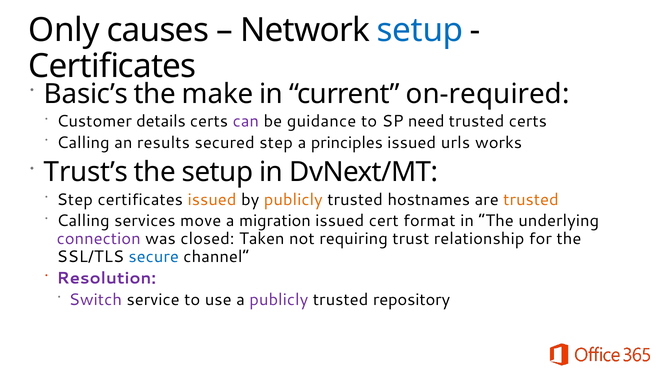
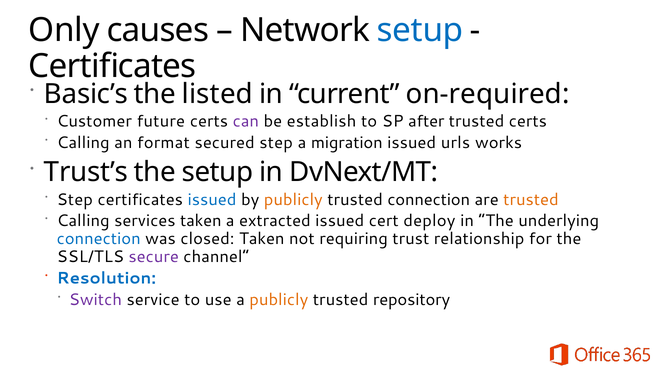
make: make -> listed (217, 94)
details: details -> future (161, 121)
guidance: guidance -> establish (322, 121)
need: need -> after (426, 121)
results: results -> format (163, 143)
principles: principles -> migration (347, 143)
issued colour: orange -> blue (212, 199)
trusted hostnames: hostnames -> connection (429, 199)
services move: move -> taken (201, 221)
migration: migration -> extracted (275, 221)
format: format -> deploy (429, 221)
connection colour: purple -> blue (99, 239)
secure colour: blue -> purple (154, 257)
Resolution colour: purple -> blue (106, 278)
publicly colour: purple -> orange (279, 299)
